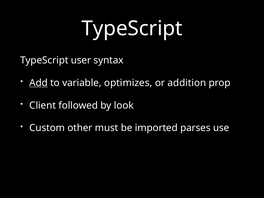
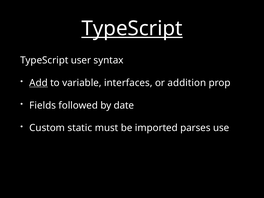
TypeScript underline: none -> present (132, 29)
optimizes: optimizes -> interfaces (128, 83)
Client: Client -> Fields (43, 105)
look: look -> date (124, 105)
other: other -> static (80, 128)
